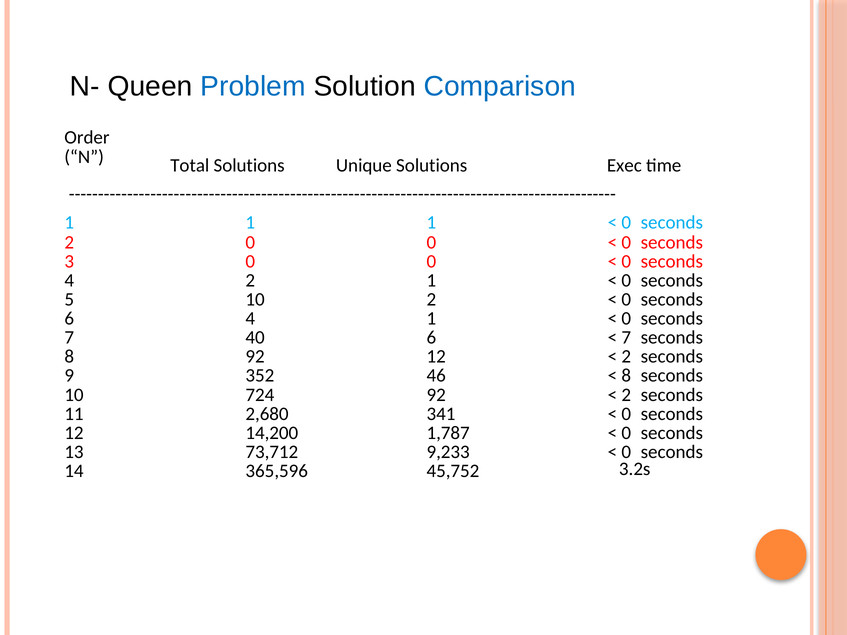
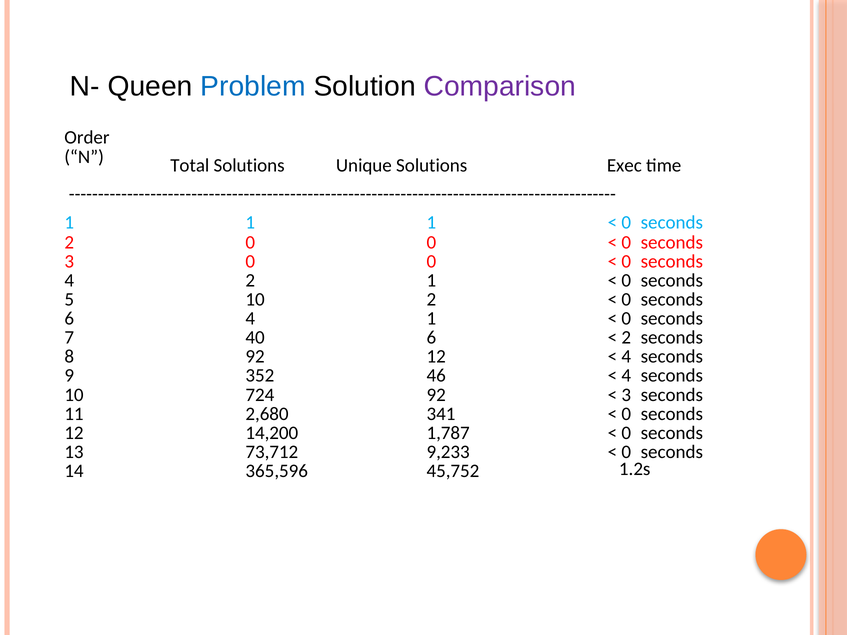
Comparison colour: blue -> purple (500, 87)
7: 7 -> 2 (626, 338)
2: 2 -> 4 (626, 357)
8: 8 -> 4 (626, 376)
2: 2 -> 3 (626, 395)
3.2s: 3.2s -> 1.2s (635, 469)
